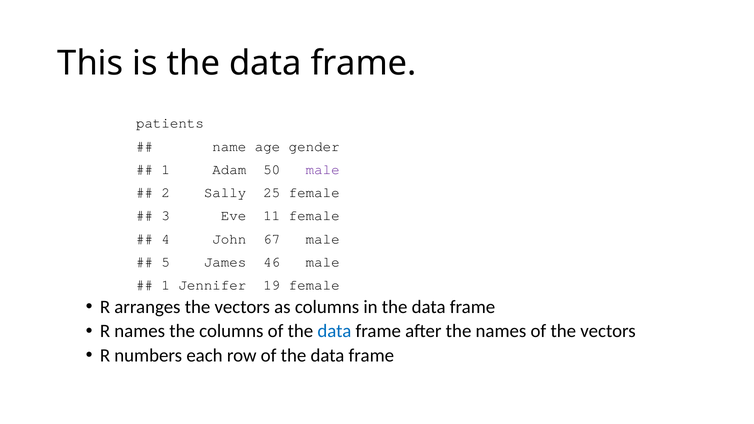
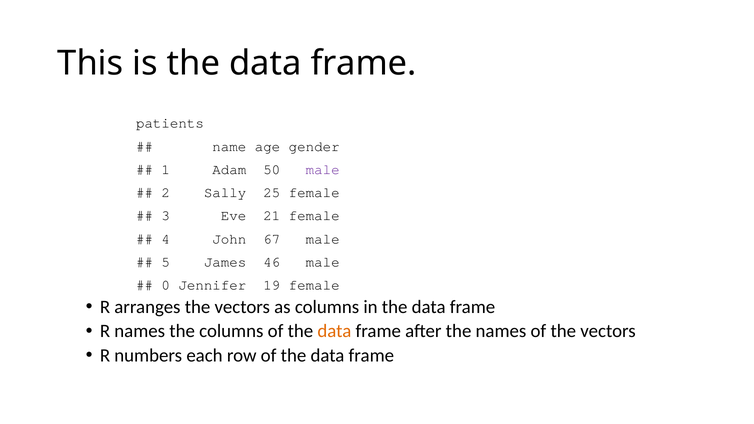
11: 11 -> 21 (272, 216)
1: 1 -> 0 (166, 285)
data colour: blue -> orange (334, 331)
